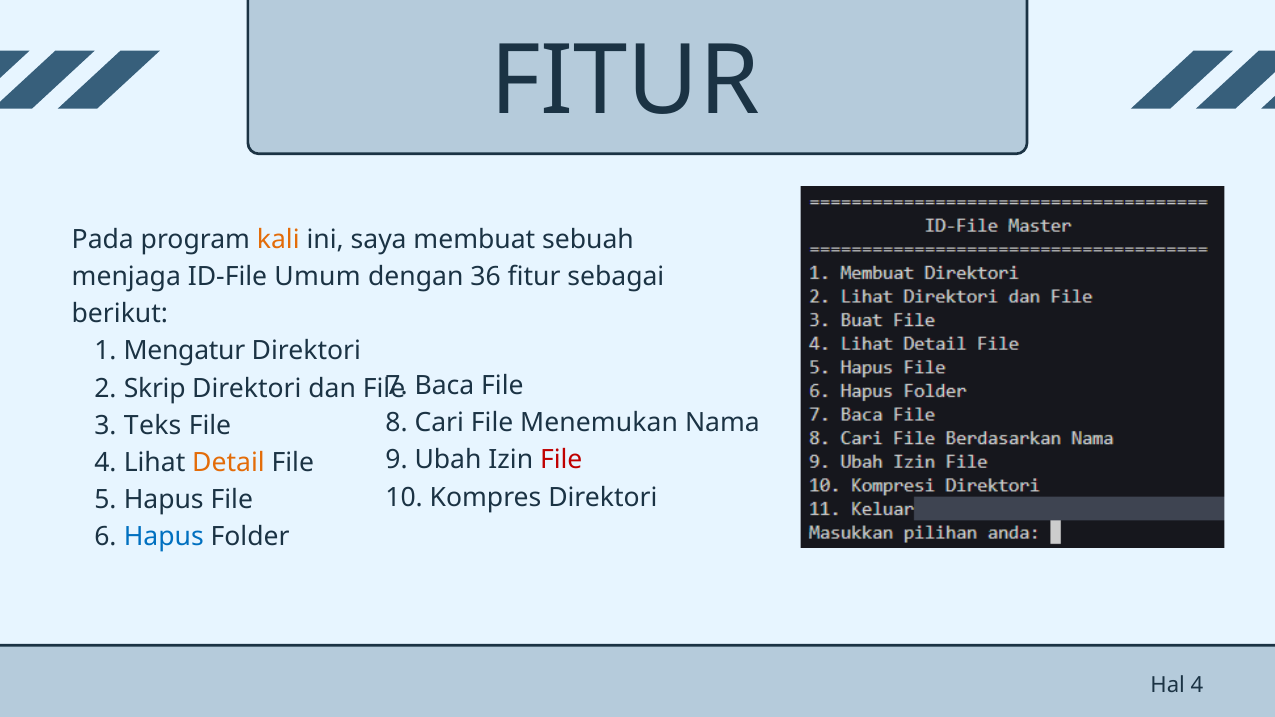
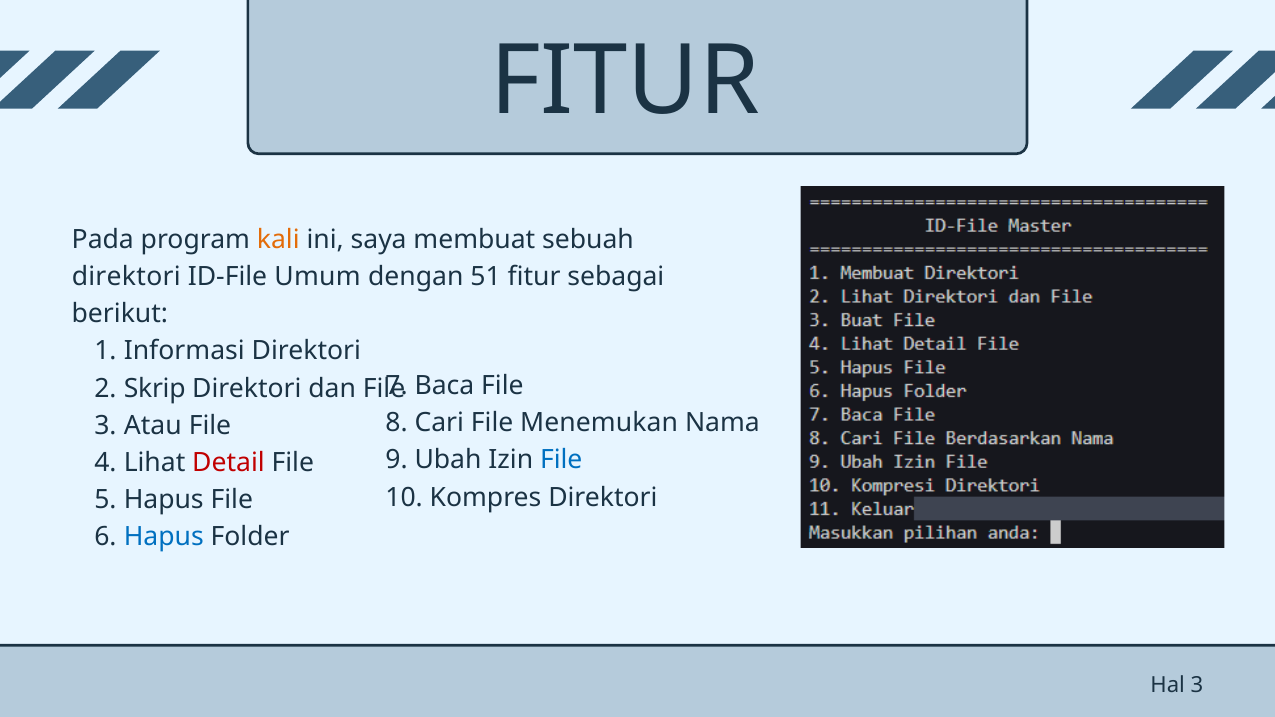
menjaga: menjaga -> direktori (126, 277)
36: 36 -> 51 (486, 277)
Mengatur: Mengatur -> Informasi (184, 351)
Teks: Teks -> Atau (153, 426)
File colour: red -> blue (561, 460)
Detail colour: orange -> red (229, 463)
Hal 4: 4 -> 3 (1197, 686)
